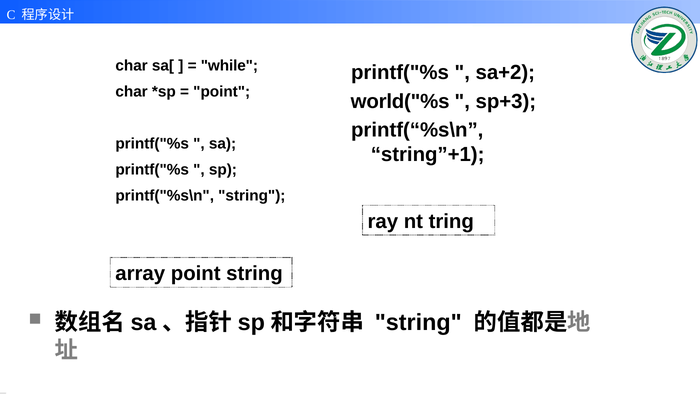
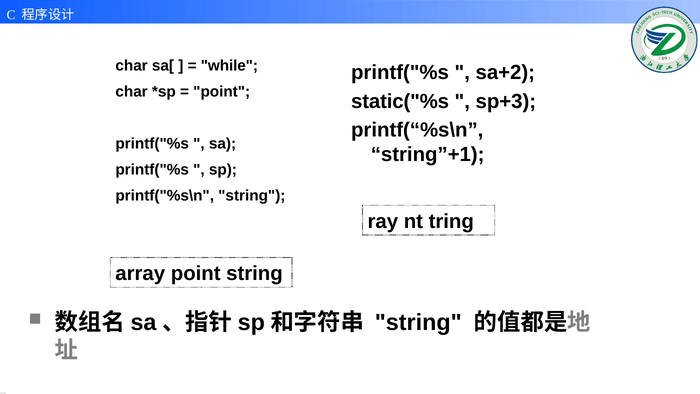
world("%s: world("%s -> static("%s (400, 101)
